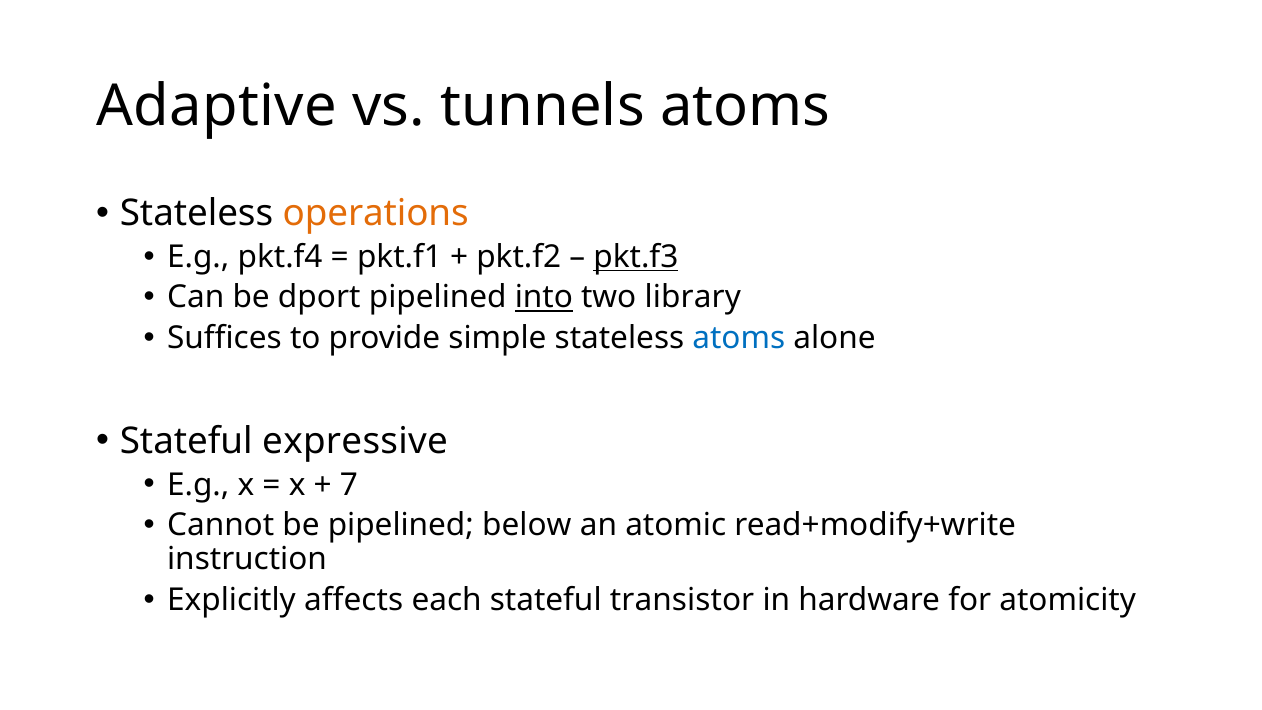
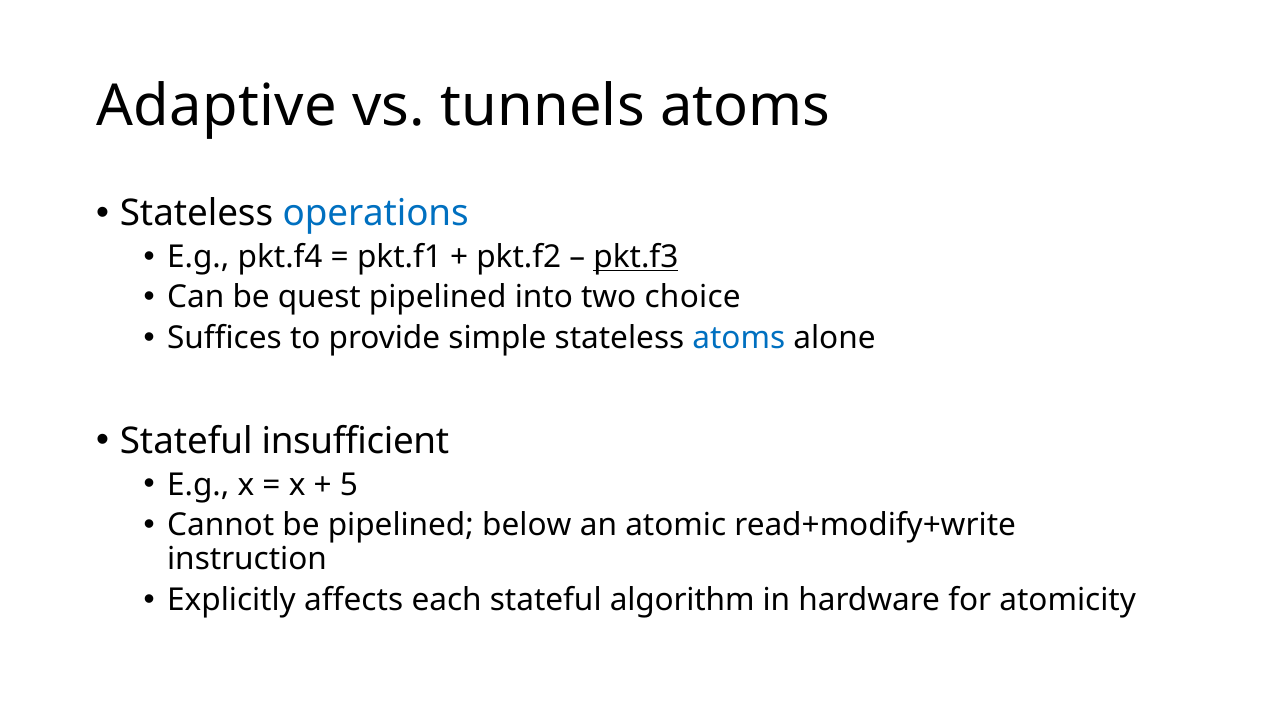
operations colour: orange -> blue (376, 213)
dport: dport -> quest (319, 297)
into underline: present -> none (544, 297)
library: library -> choice (693, 297)
expressive: expressive -> insufficient (355, 441)
7: 7 -> 5 (349, 485)
transistor: transistor -> algorithm (682, 600)
